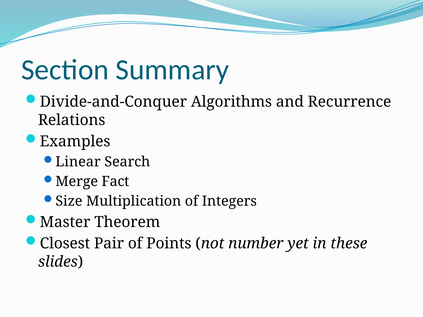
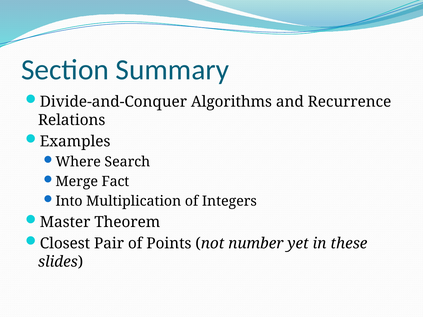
Linear: Linear -> Where (78, 162)
Size: Size -> Into (69, 201)
